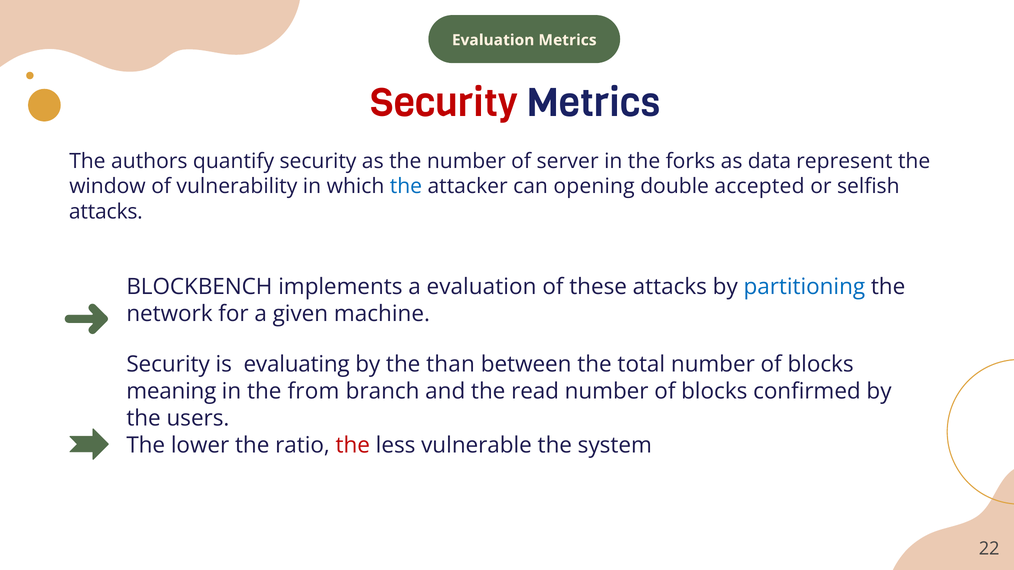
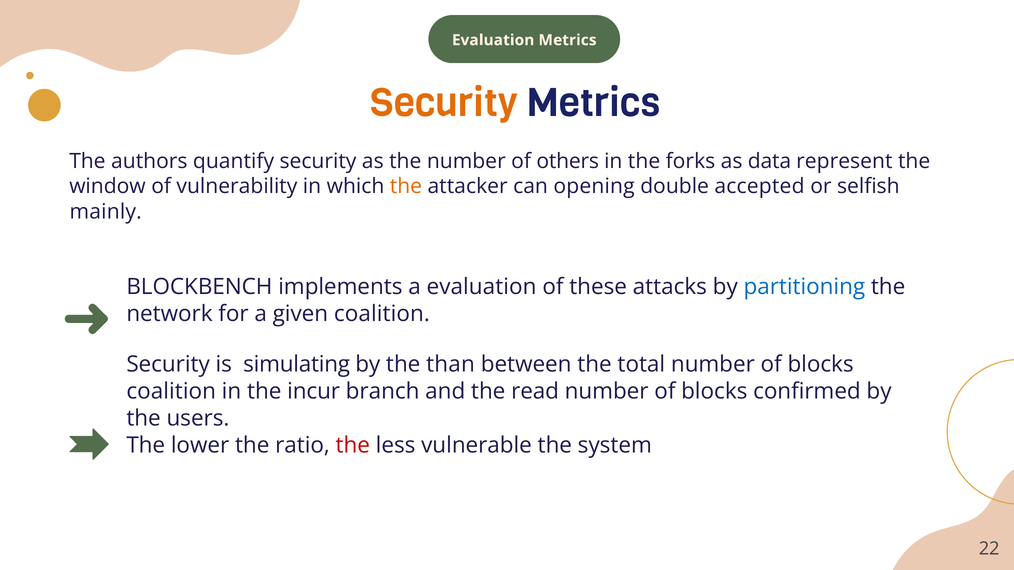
Security colour: red -> orange (444, 103)
server: server -> others (568, 161)
the colour: blue -> orange (406, 187)
attacks: attacks -> mainly (106, 212)
given machine: machine -> coalition (382, 314)
evaluating: evaluating -> simulating (297, 365)
meaning: meaning -> coalition (171, 392)
from: from -> incur (314, 392)
